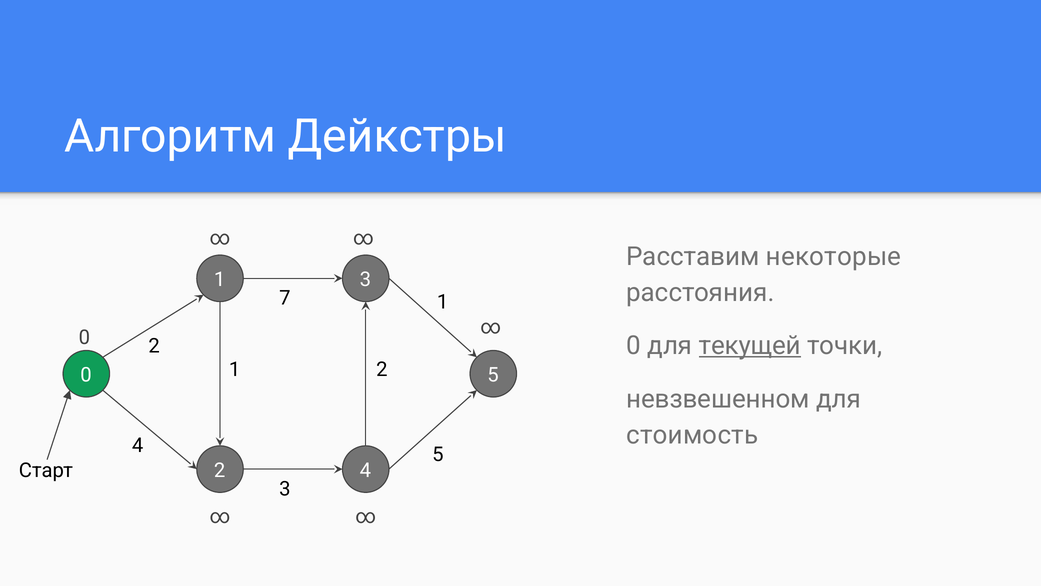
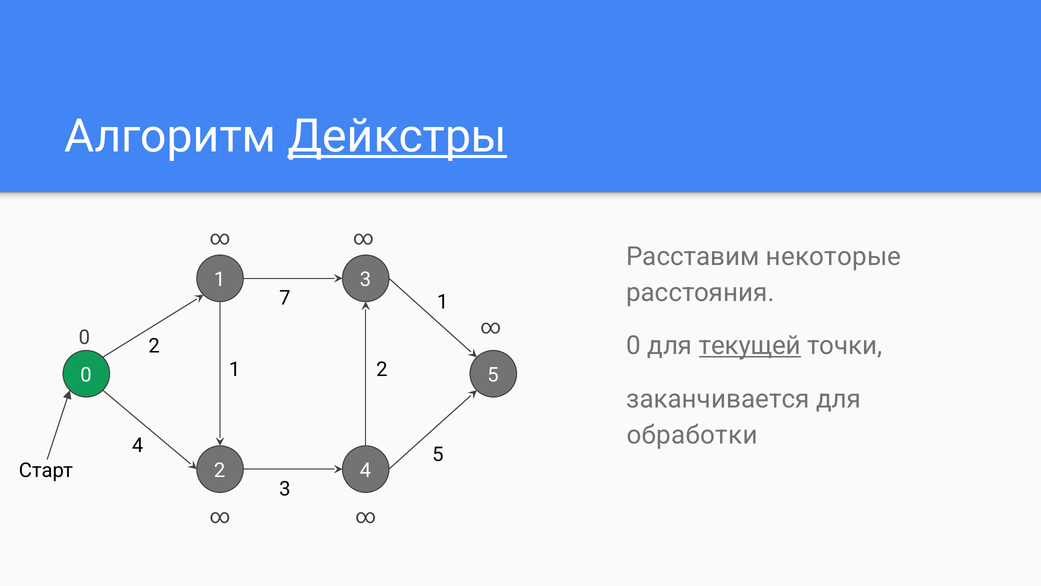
Дейкстры underline: none -> present (397, 137)
невзвешенном: невзвешенном -> заканчивается (718, 399)
стоимость: стоимость -> обработки (692, 435)
